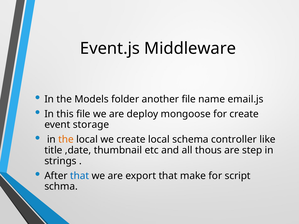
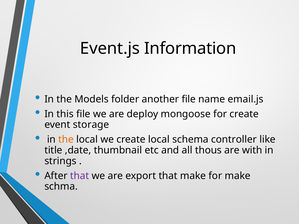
Middleware: Middleware -> Information (190, 48)
step: step -> with (252, 150)
that colour: blue -> purple (80, 176)
for script: script -> make (238, 176)
